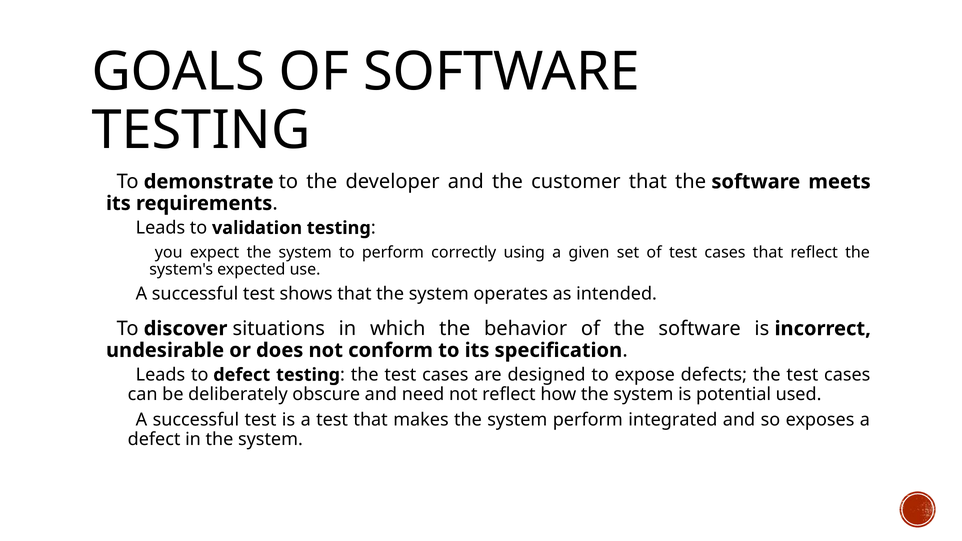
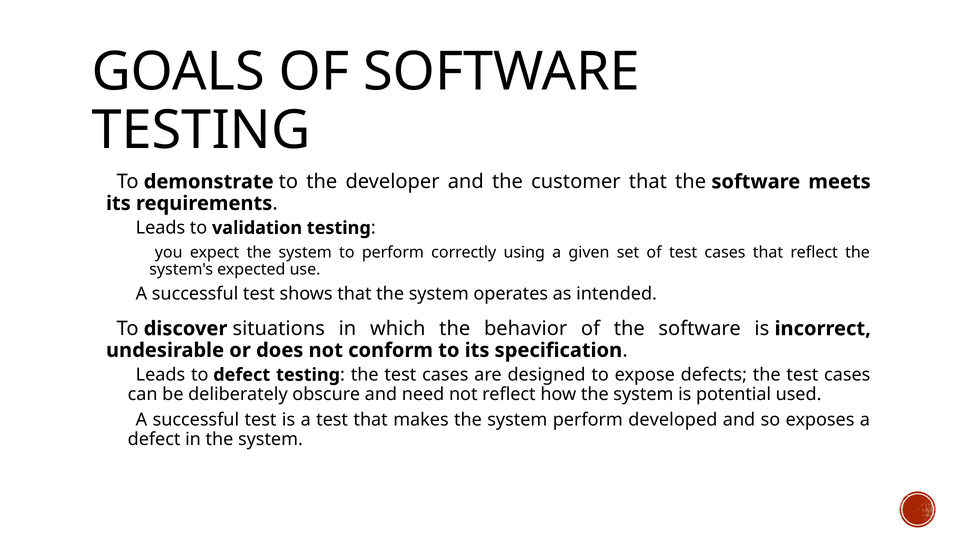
integrated: integrated -> developed (673, 420)
